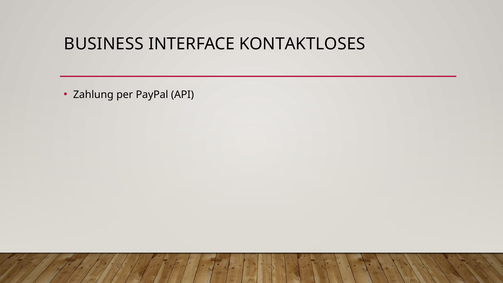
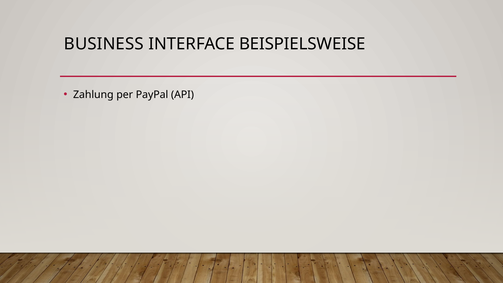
KONTAKTLOSES: KONTAKTLOSES -> BEISPIELSWEISE (302, 44)
